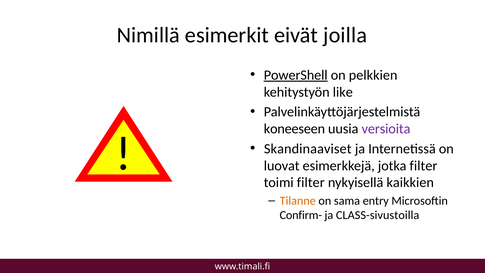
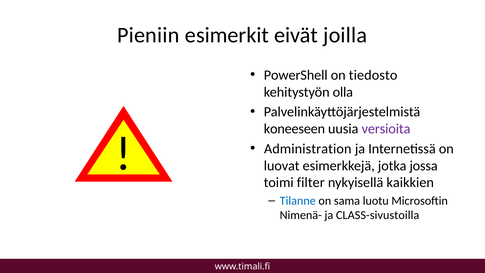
Nimillä: Nimillä -> Pieniin (148, 35)
PowerShell underline: present -> none (296, 75)
pelkkien: pelkkien -> tiedosto (373, 75)
like: like -> olla (343, 92)
Skandinaaviset: Skandinaaviset -> Administration (308, 149)
jotka filter: filter -> jossa (424, 166)
Tilanne colour: orange -> blue (298, 201)
entry: entry -> luotu (376, 201)
Confirm-: Confirm- -> Nimenä- (301, 215)
